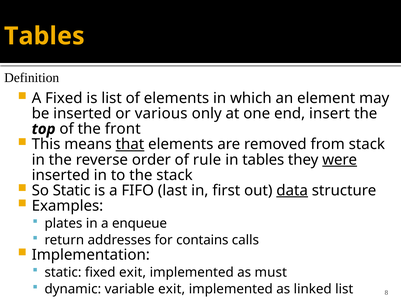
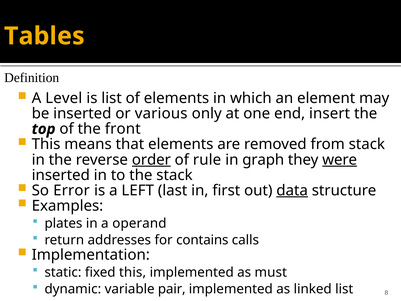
A Fixed: Fixed -> Level (64, 98)
that underline: present -> none (130, 144)
order underline: none -> present (151, 160)
in tables: tables -> graph (263, 160)
So Static: Static -> Error (72, 190)
FIFO: FIFO -> LEFT (138, 190)
enqueue: enqueue -> operand (139, 223)
fixed exit: exit -> this (133, 272)
variable exit: exit -> pair (172, 289)
